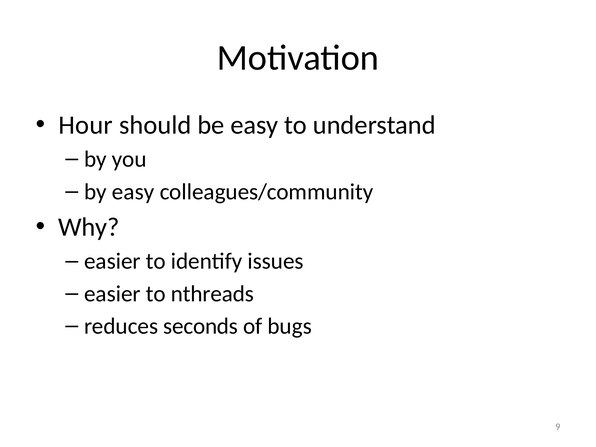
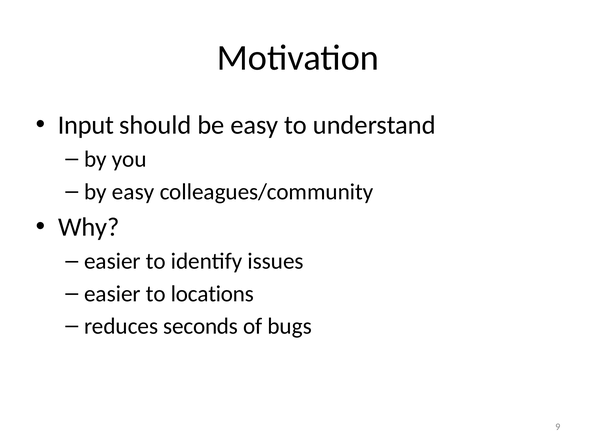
Hour: Hour -> Input (86, 125)
nthreads: nthreads -> locations (212, 294)
